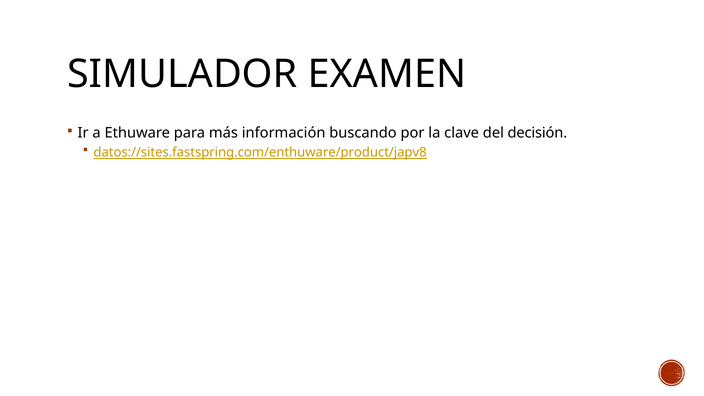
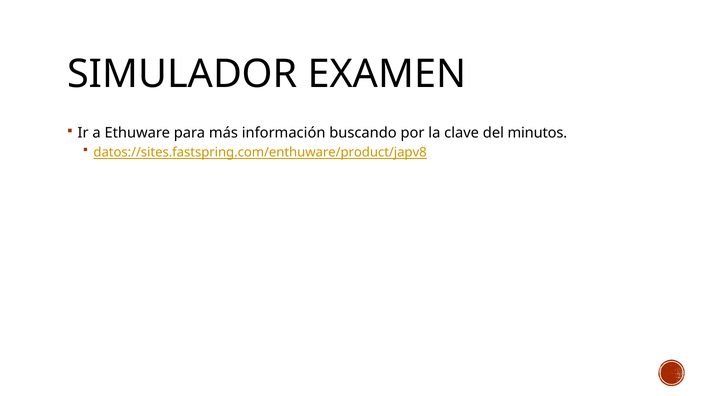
decisión: decisión -> minutos (537, 133)
